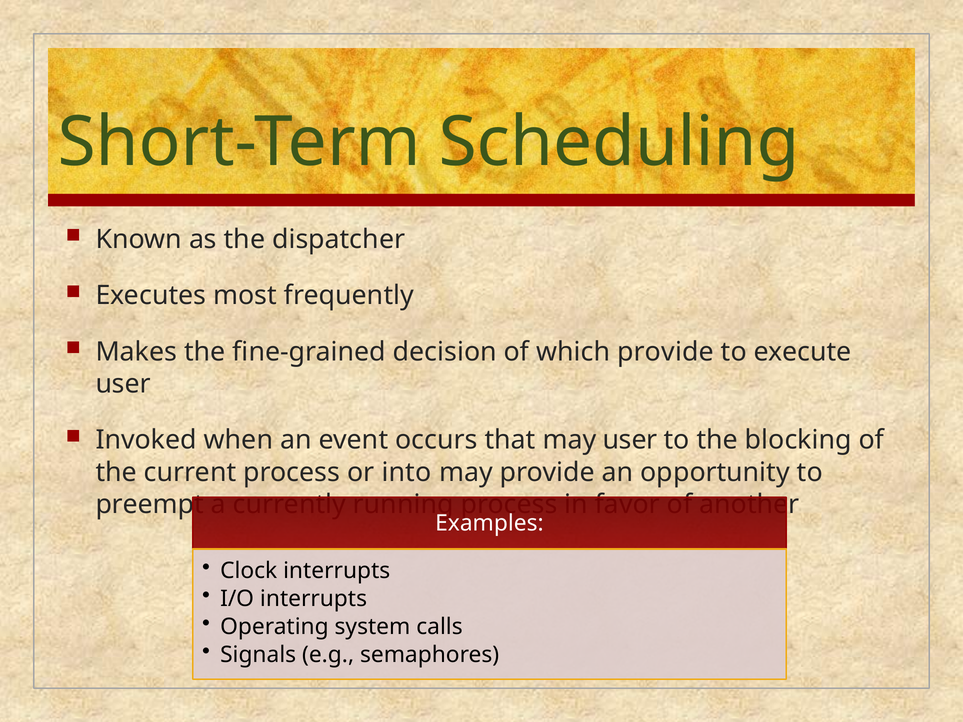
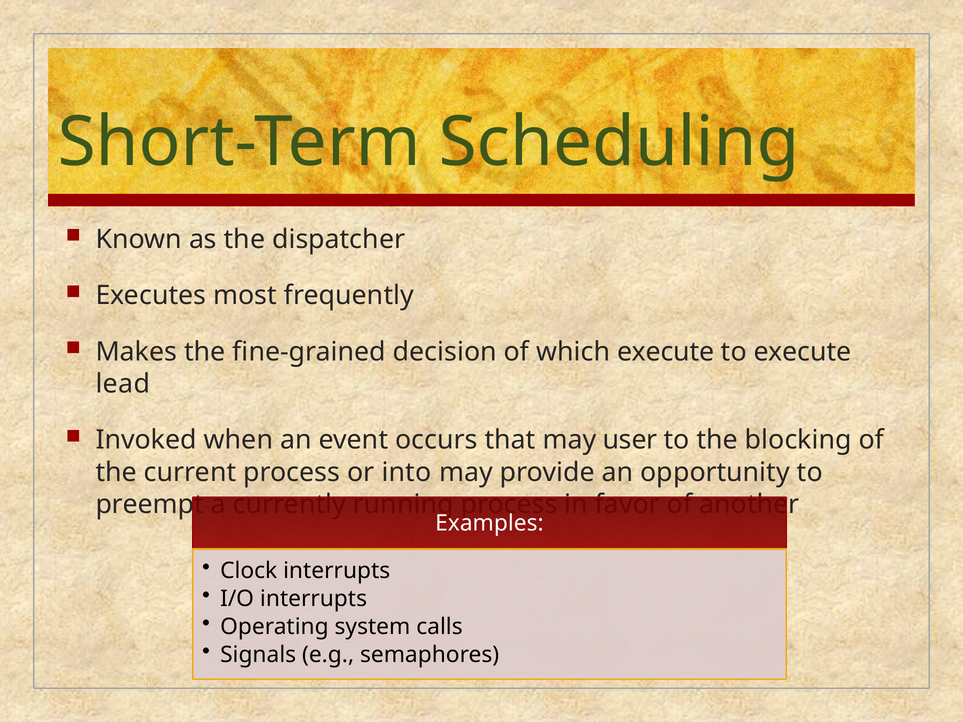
which provide: provide -> execute (666, 352)
user: user -> lead (123, 384)
